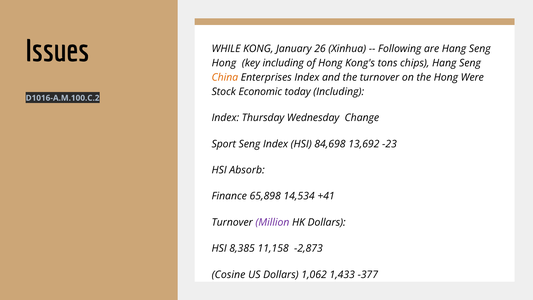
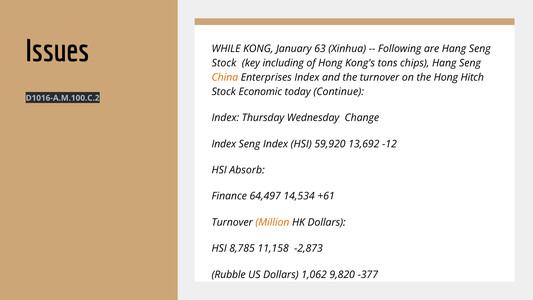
26: 26 -> 63 (320, 49)
Hong: Hong -> Stock (224, 63)
Were: Were -> Hitch (472, 77)
today Including: Including -> Continue (339, 92)
Sport: Sport -> Index (224, 144)
84,698: 84,698 -> 59,920 (330, 144)
-23: -23 -> -12 (389, 144)
65,898: 65,898 -> 64,497 (265, 196)
+41: +41 -> +61 (326, 196)
Million colour: purple -> orange (272, 222)
8,385: 8,385 -> 8,785 (242, 248)
Cosine: Cosine -> Rubble (229, 274)
1,433: 1,433 -> 9,820 (342, 274)
